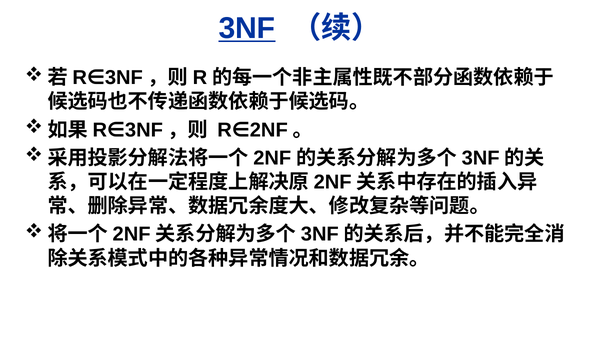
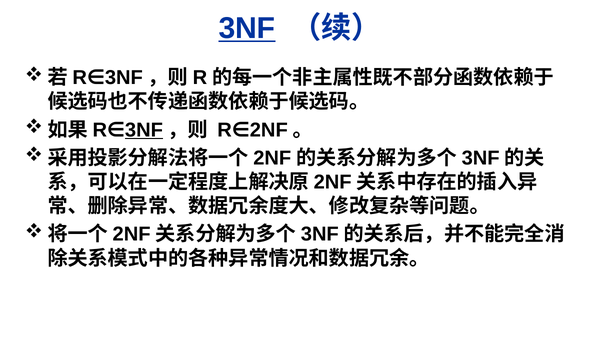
3NF underline: none -> present (144, 130)
